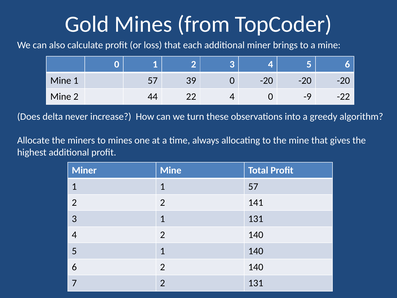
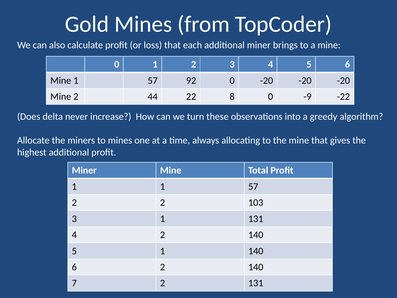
39: 39 -> 92 (191, 81)
22 4: 4 -> 8 (232, 97)
141: 141 -> 103 (256, 202)
